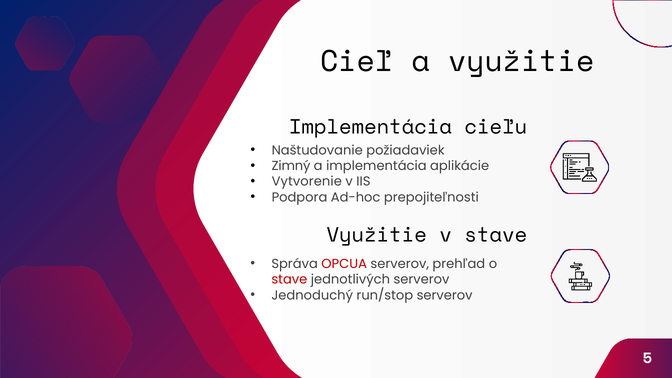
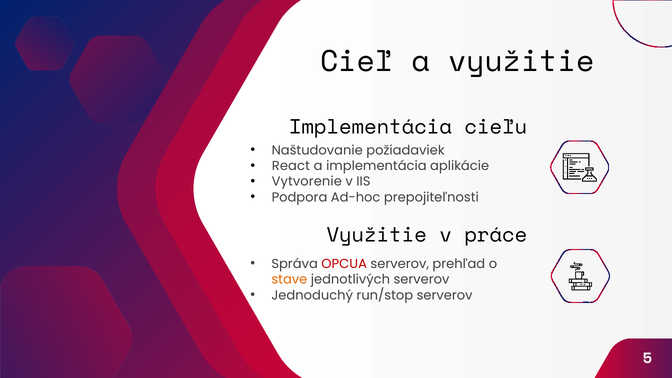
Zimný: Zimný -> React (291, 166)
v stave: stave -> práce (496, 235)
stave colour: red -> orange (289, 280)
